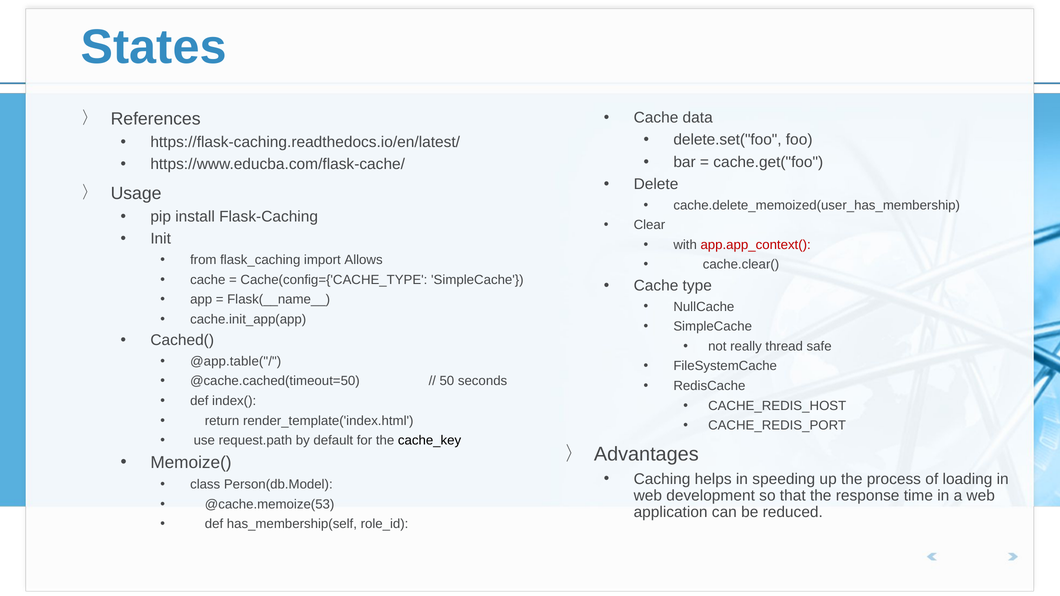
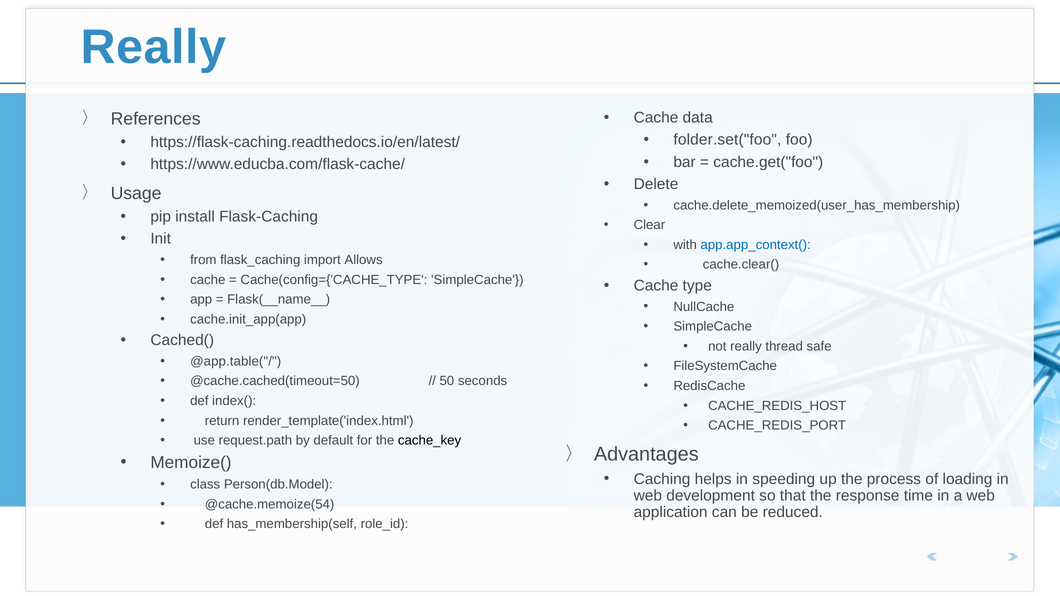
States: States -> Really (153, 47)
delete.set("foo: delete.set("foo -> folder.set("foo (727, 140)
app.app_context( colour: red -> blue (756, 245)
@cache.memoize(53: @cache.memoize(53 -> @cache.memoize(54 (270, 504)
